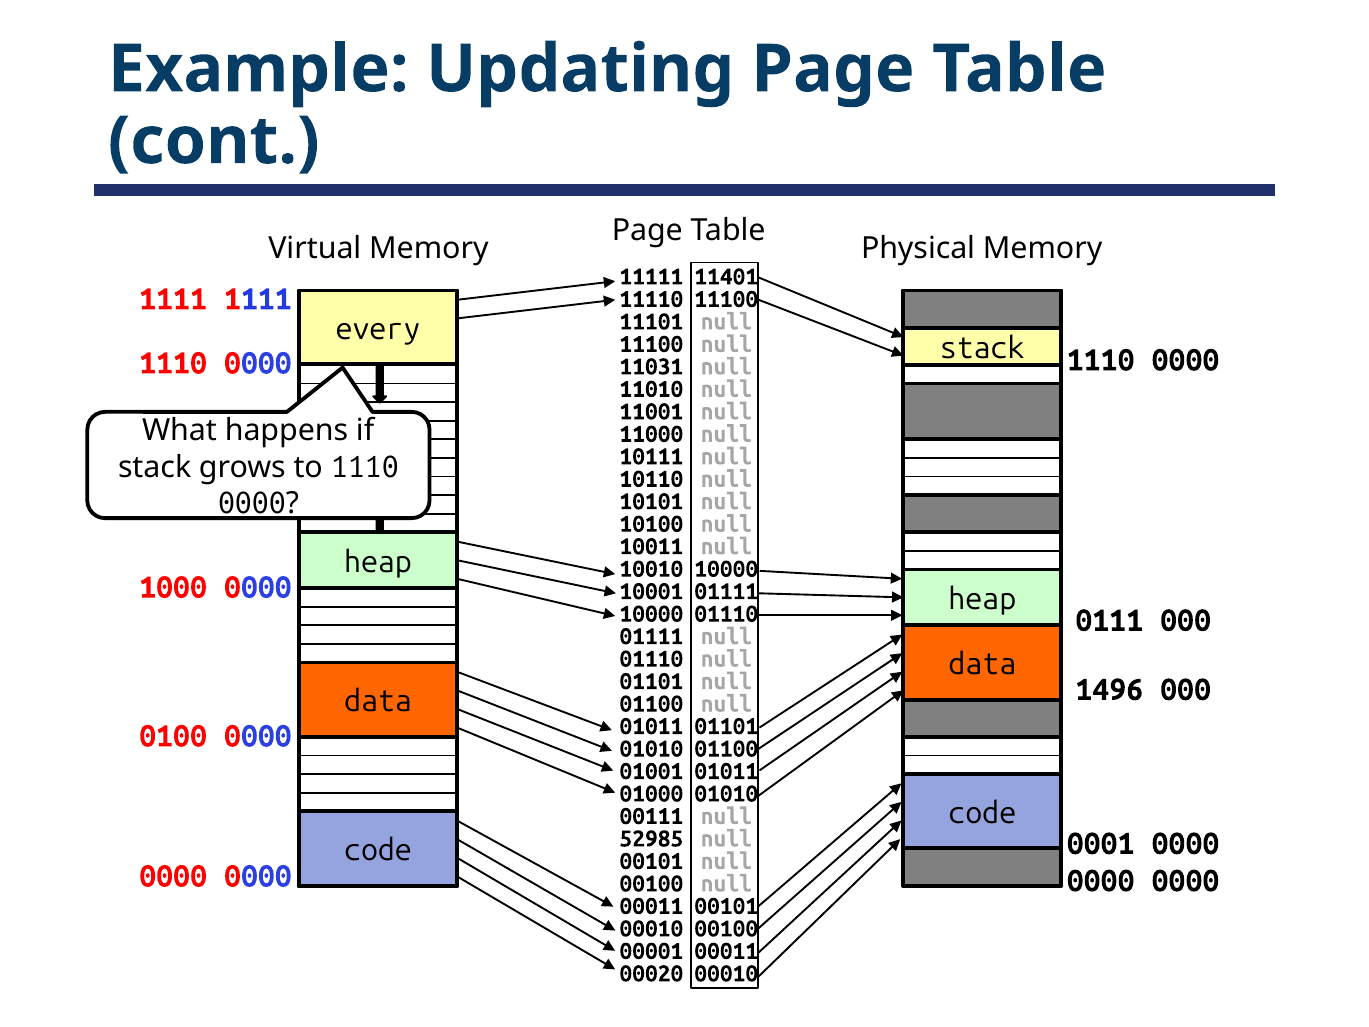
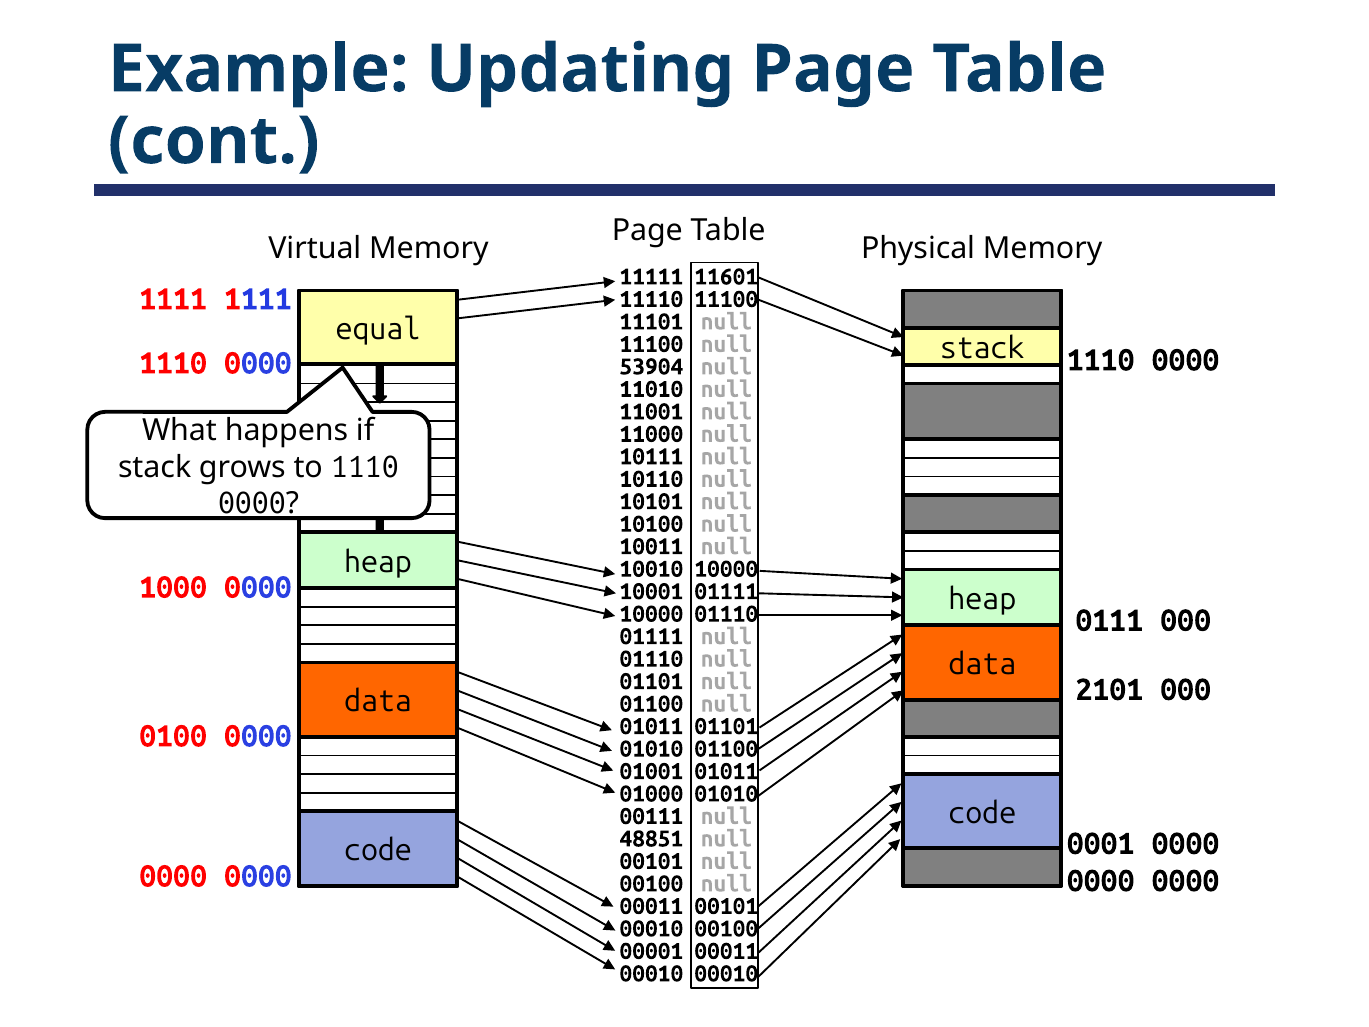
11401: 11401 -> 11601 (726, 277)
every: every -> equal (378, 329)
11031: 11031 -> 53904 (651, 367)
1496: 1496 -> 2101 (1109, 690)
52985: 52985 -> 48851 (651, 839)
00020: 00020 -> 00010 (651, 974)
